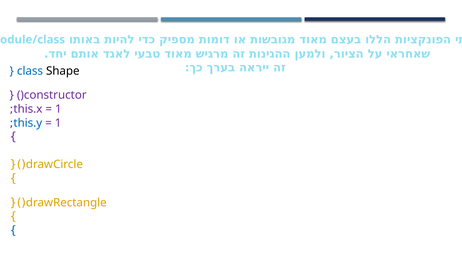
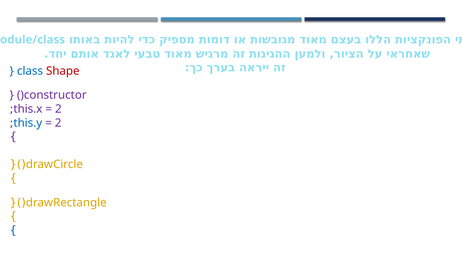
Shape colour: black -> red (63, 71)
1: 1 -> 2 (58, 109)
1: 1 -> 2 (58, 123)
